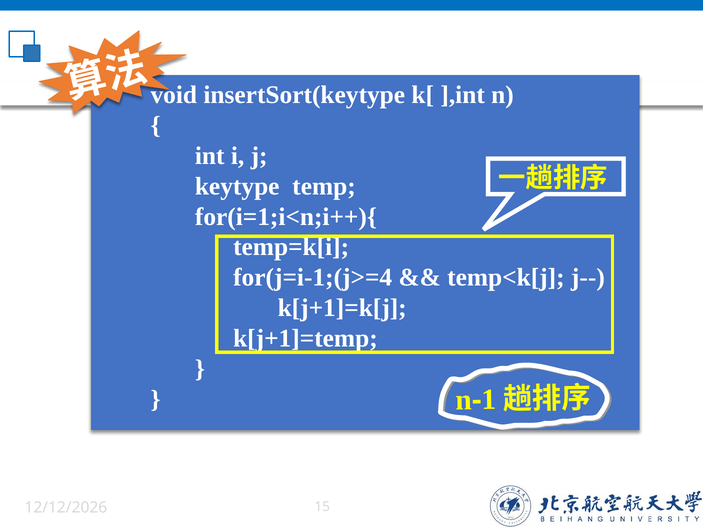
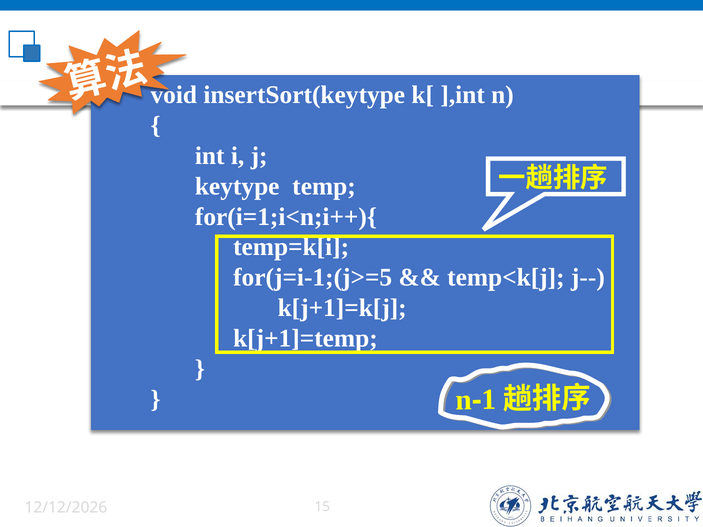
for(j=i-1;(j>=4: for(j=i-1;(j>=4 -> for(j=i-1;(j>=5 (313, 278)
